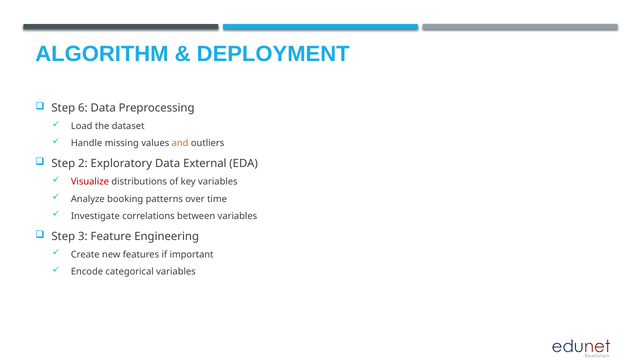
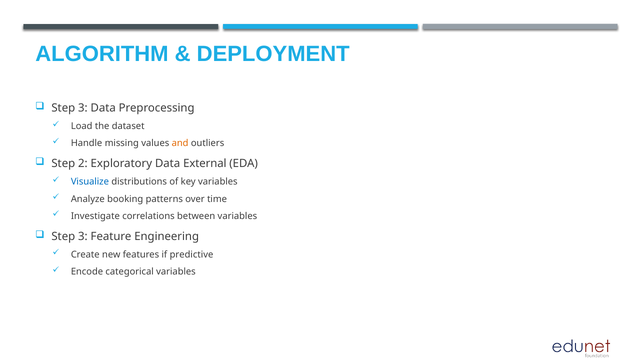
6: 6 -> 3 (83, 108)
Visualize colour: red -> blue (90, 182)
important: important -> predictive (192, 254)
